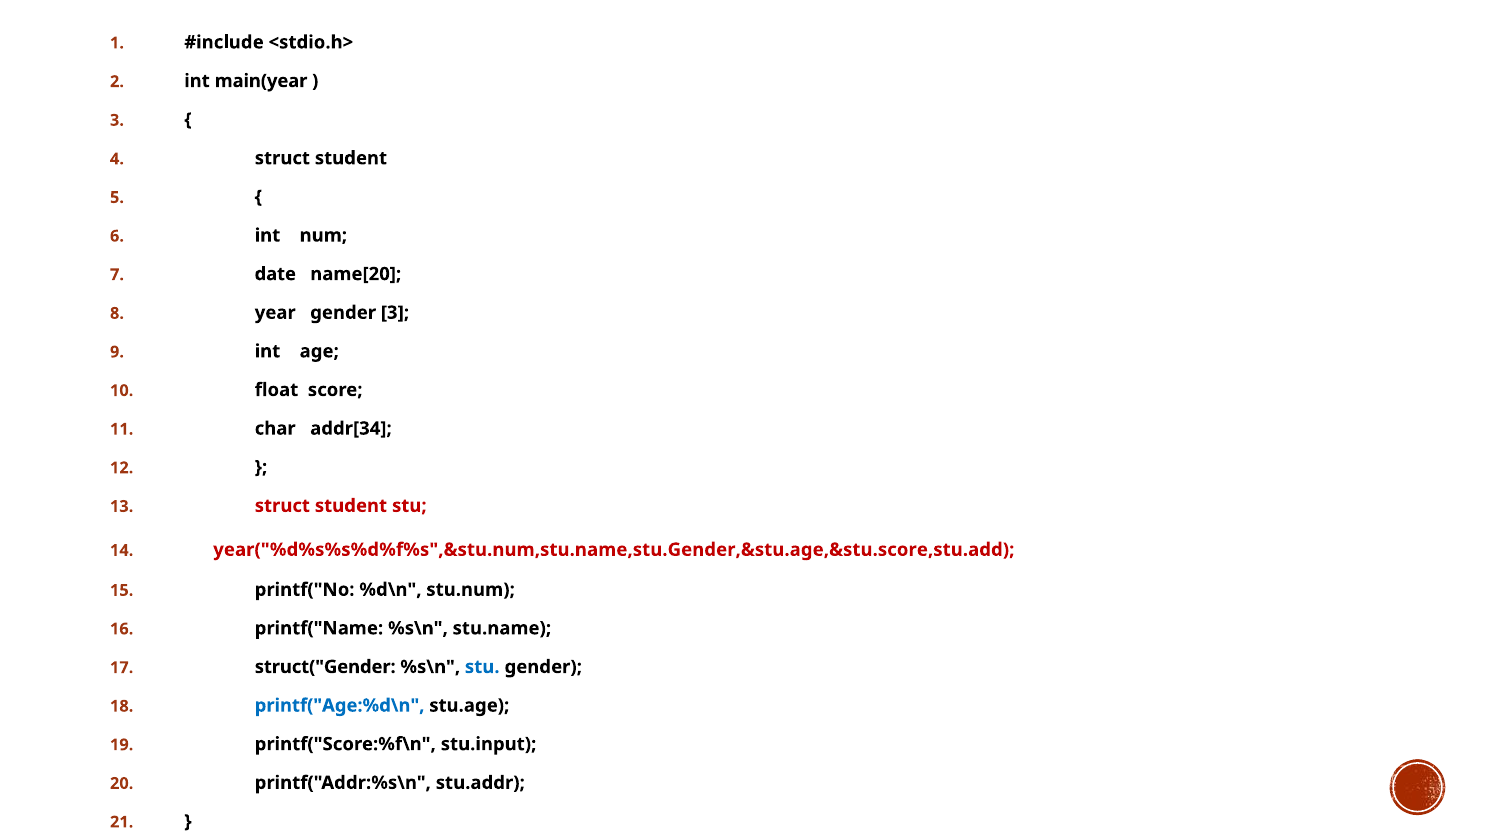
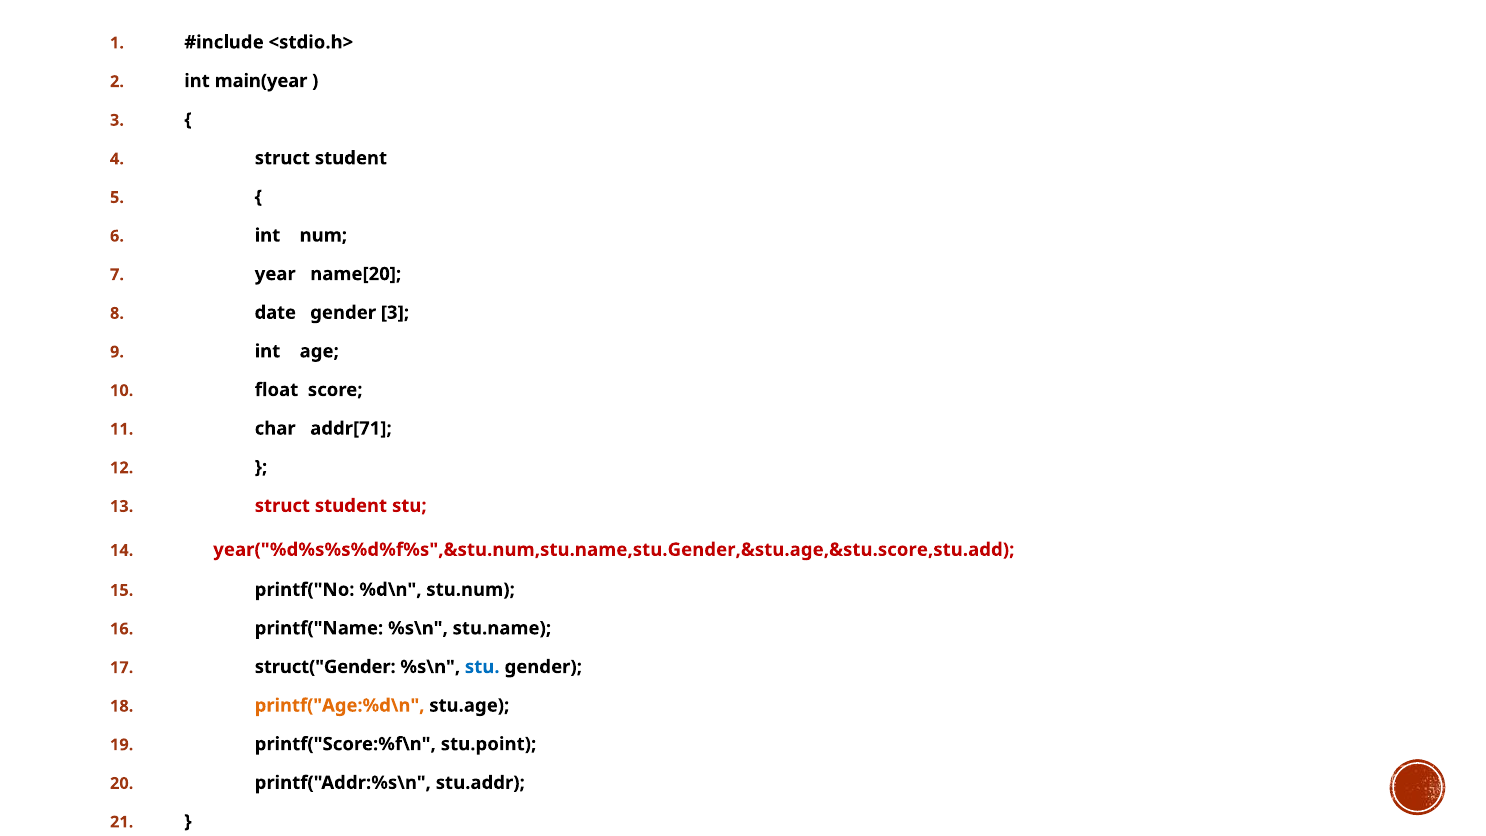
date: date -> year (275, 274)
year: year -> date (275, 313)
addr[34: addr[34 -> addr[71 (351, 428)
printf("Age:%d\n colour: blue -> orange (340, 705)
stu.input: stu.input -> stu.point (489, 744)
